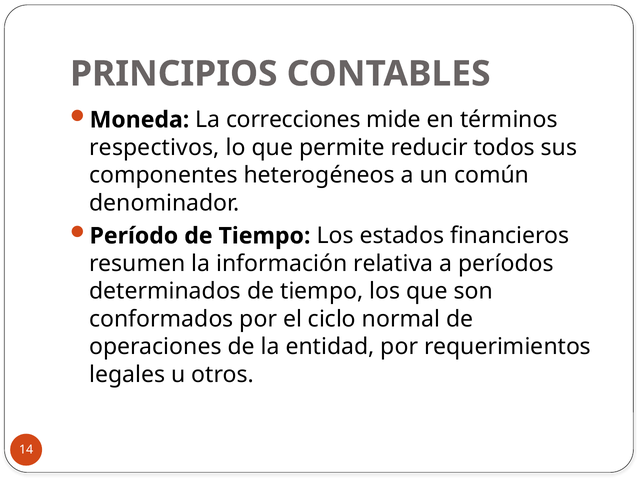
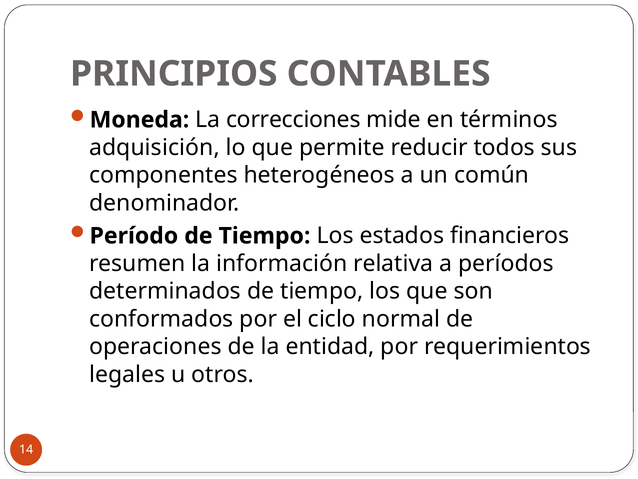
respectivos: respectivos -> adquisición (154, 147)
